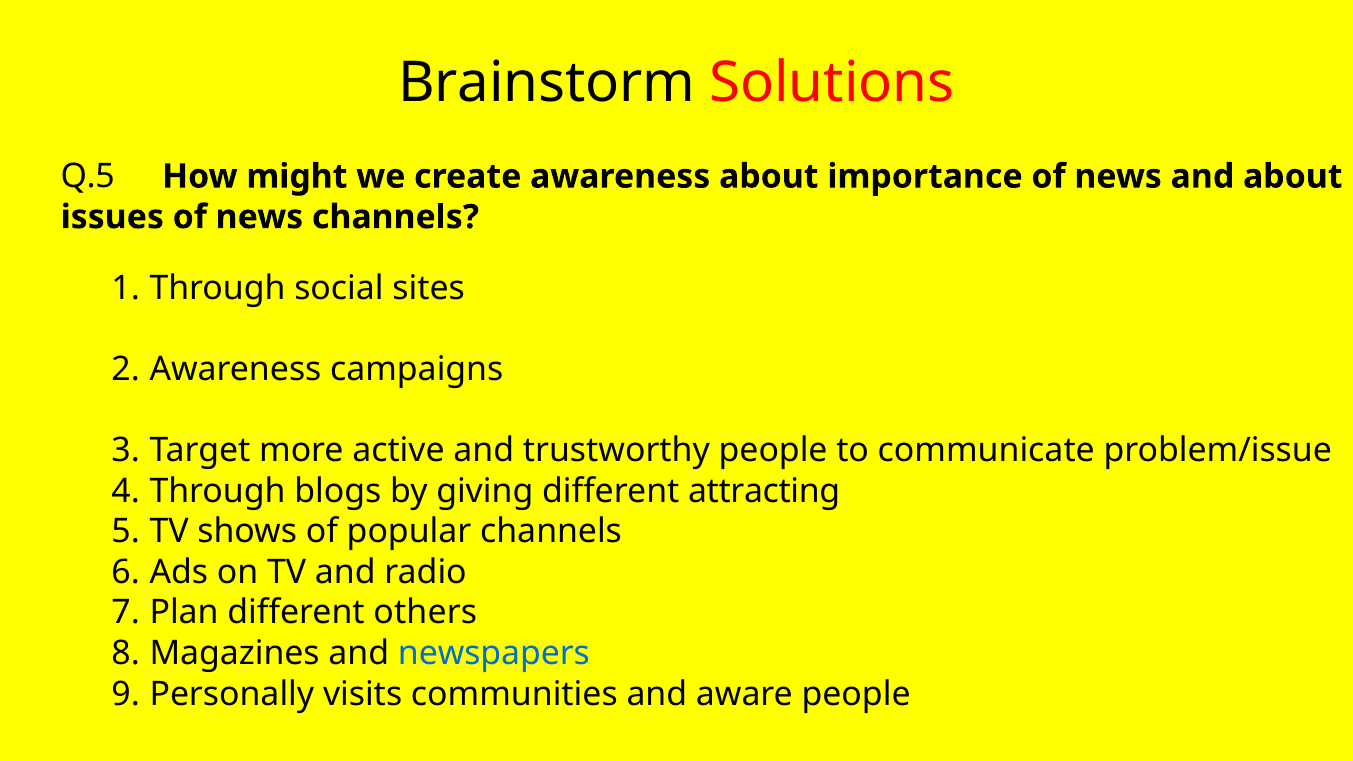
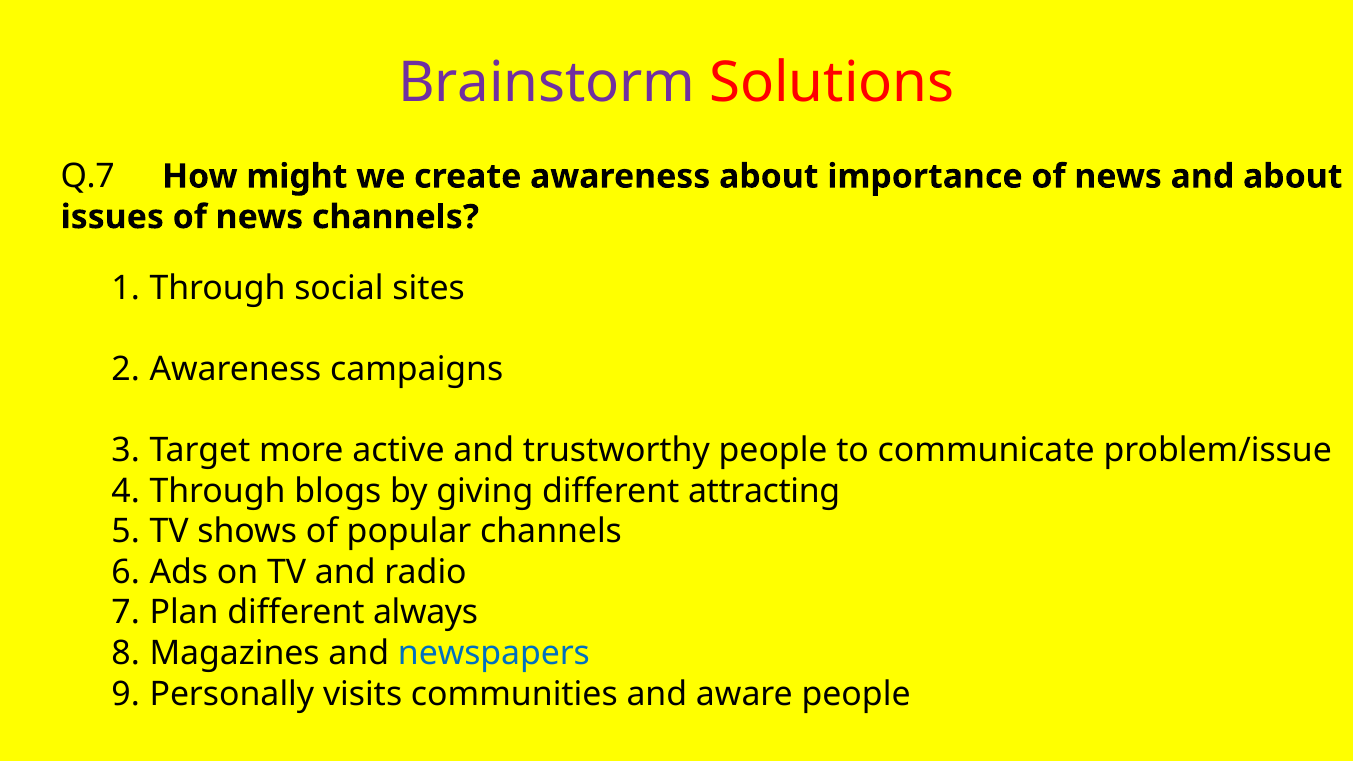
Brainstorm colour: black -> purple (547, 83)
Q.5: Q.5 -> Q.7 (88, 176)
others: others -> always (426, 613)
